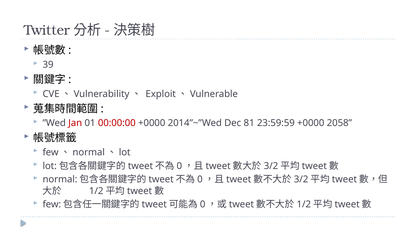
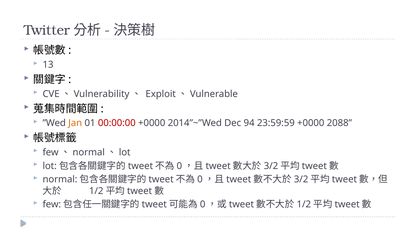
39: 39 -> 13 (48, 65)
Jan colour: red -> orange (75, 123)
81: 81 -> 94 (249, 123)
2058: 2058 -> 2088 (339, 123)
